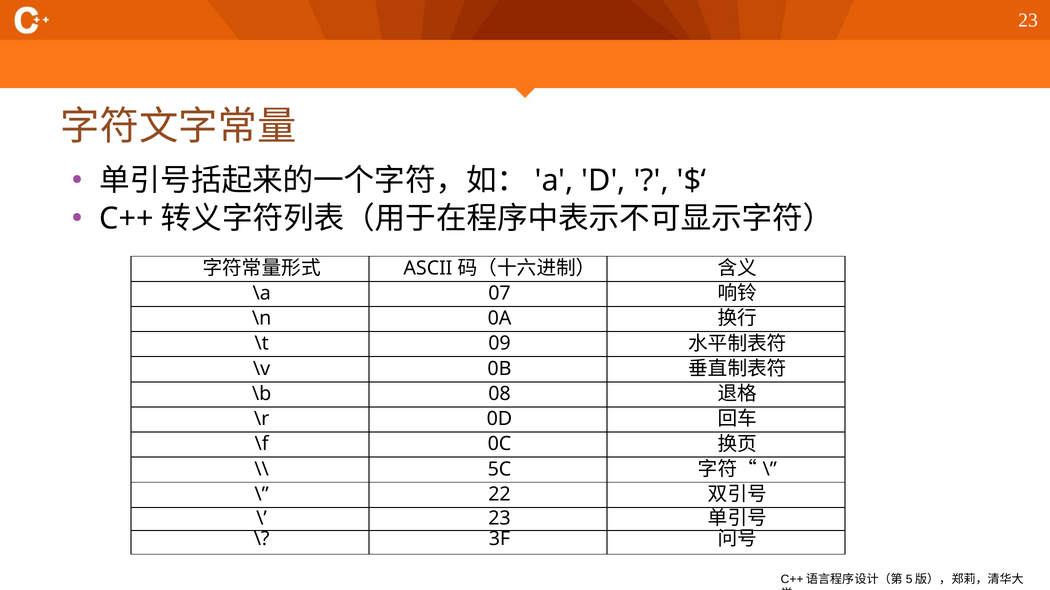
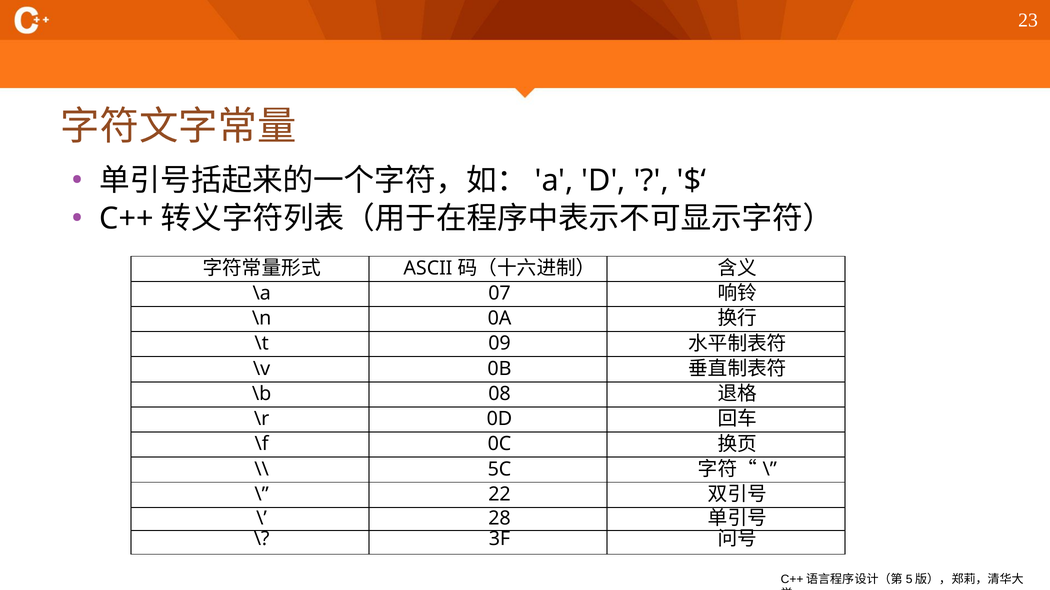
23: 23 -> 28 (500, 519)
